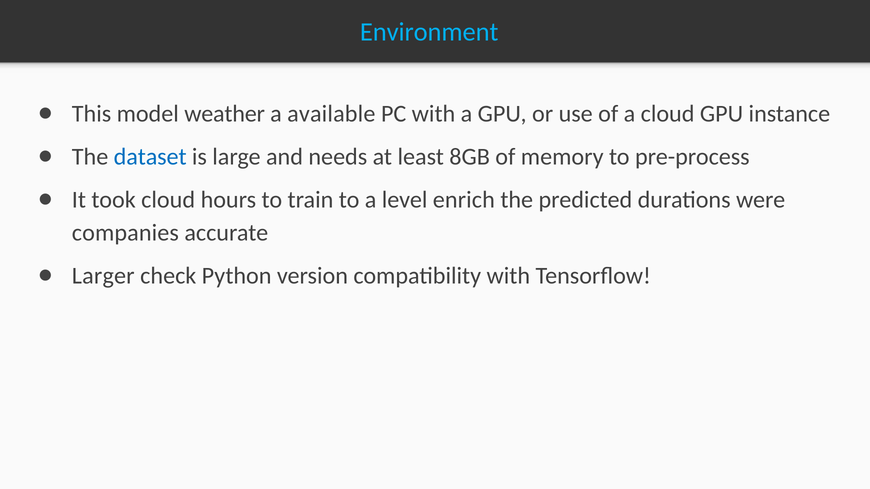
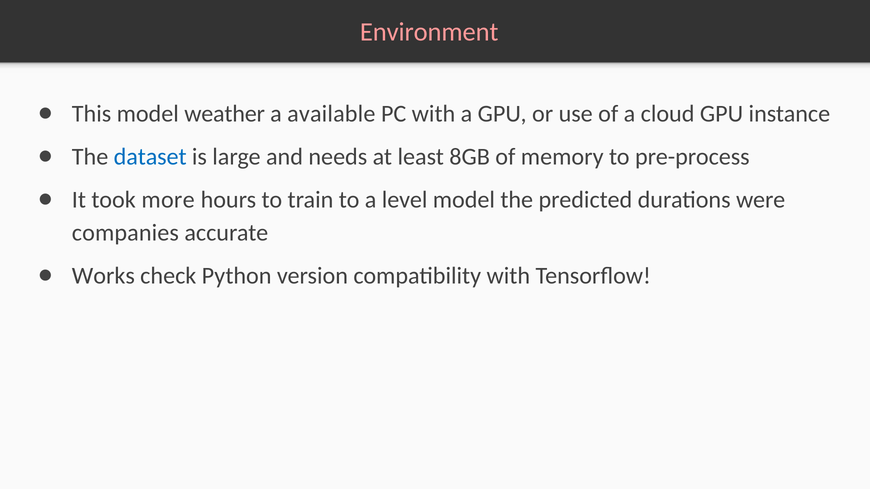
Environment colour: light blue -> pink (429, 32)
took cloud: cloud -> more (168, 200)
level enrich: enrich -> model (464, 200)
Larger: Larger -> Works (103, 276)
